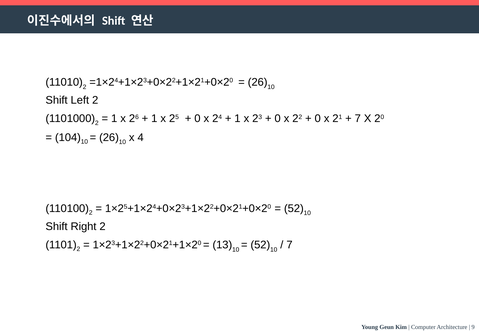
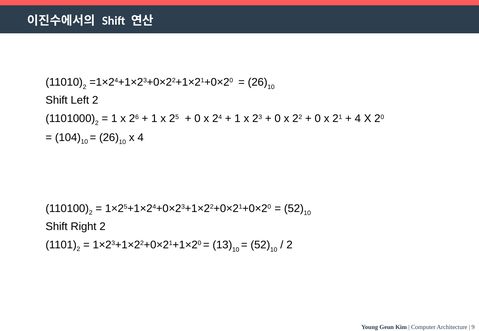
7: 7 -> 4 (358, 119)
7: 7 -> 2 (290, 245)
